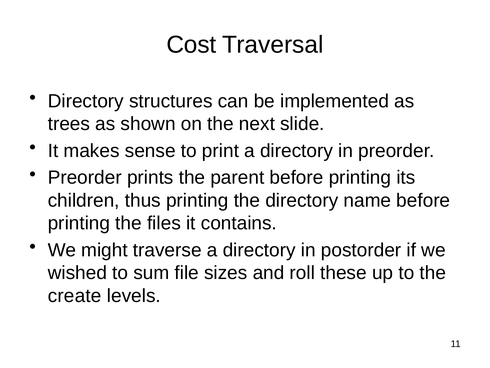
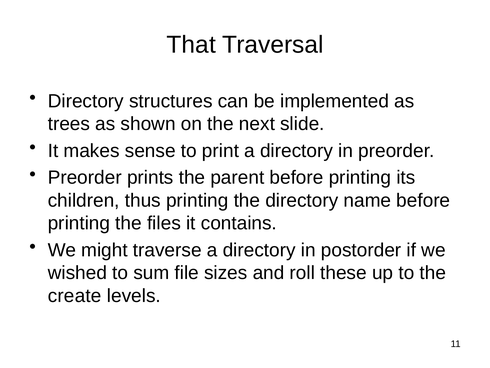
Cost: Cost -> That (191, 45)
